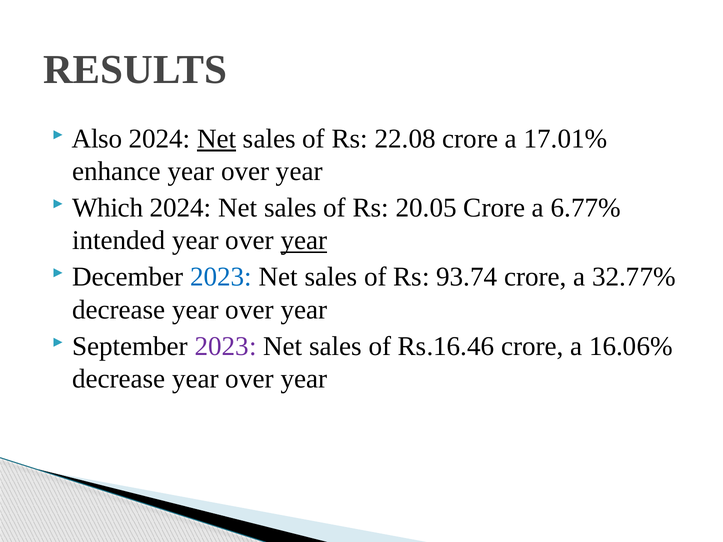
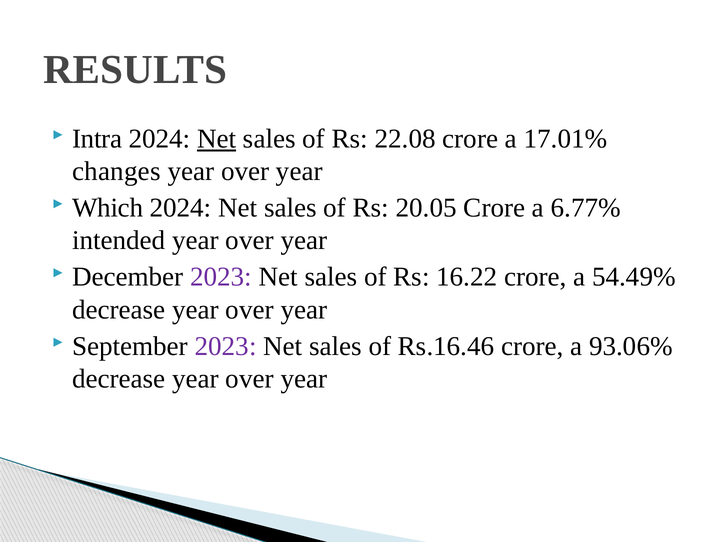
Also: Also -> Intra (97, 139)
enhance: enhance -> changes (116, 171)
year underline: present -> none (304, 241)
2023 colour: blue -> purple (221, 277)
93.74: 93.74 -> 16.22 (467, 277)
32.77%: 32.77% -> 54.49% (634, 277)
16.06%: 16.06% -> 93.06% (631, 346)
